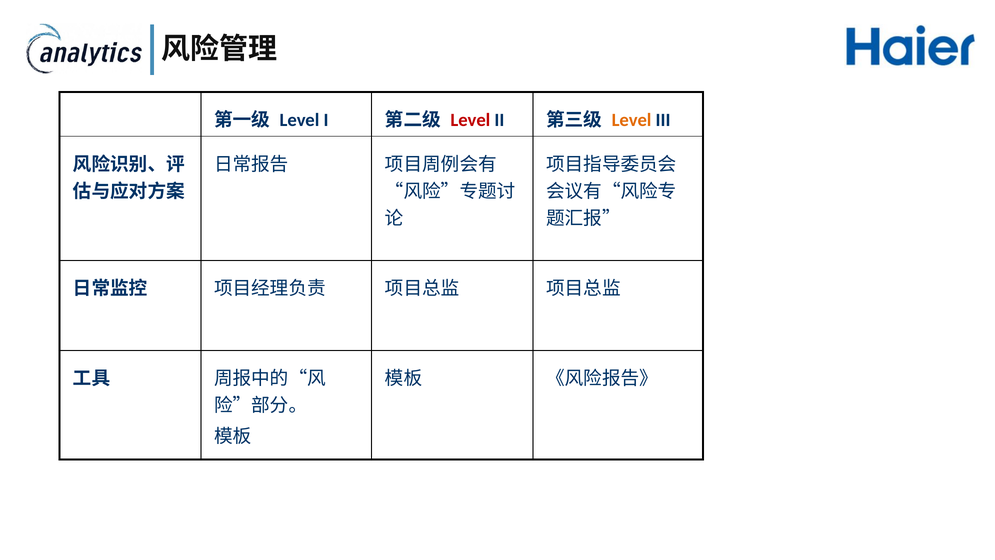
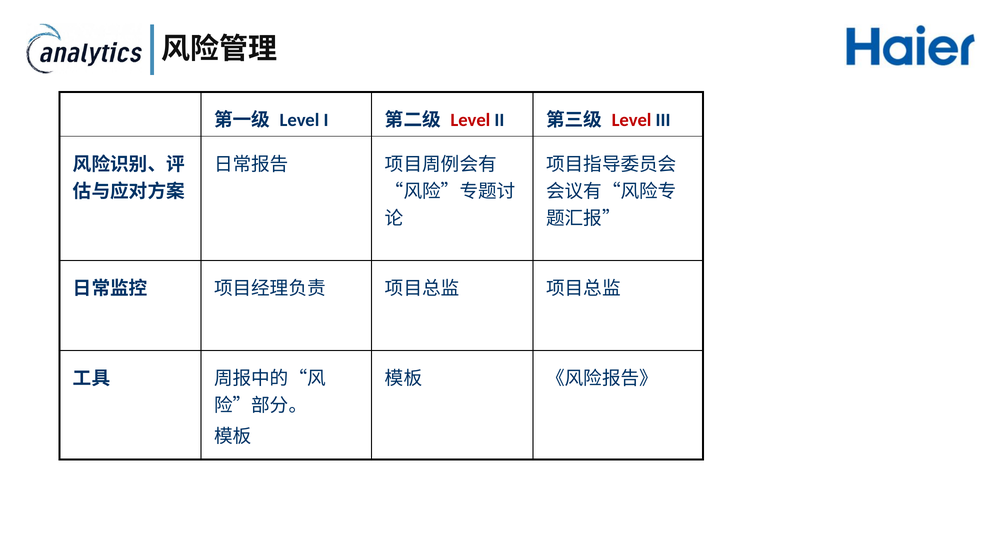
Level colour: orange -> red (632, 120)
